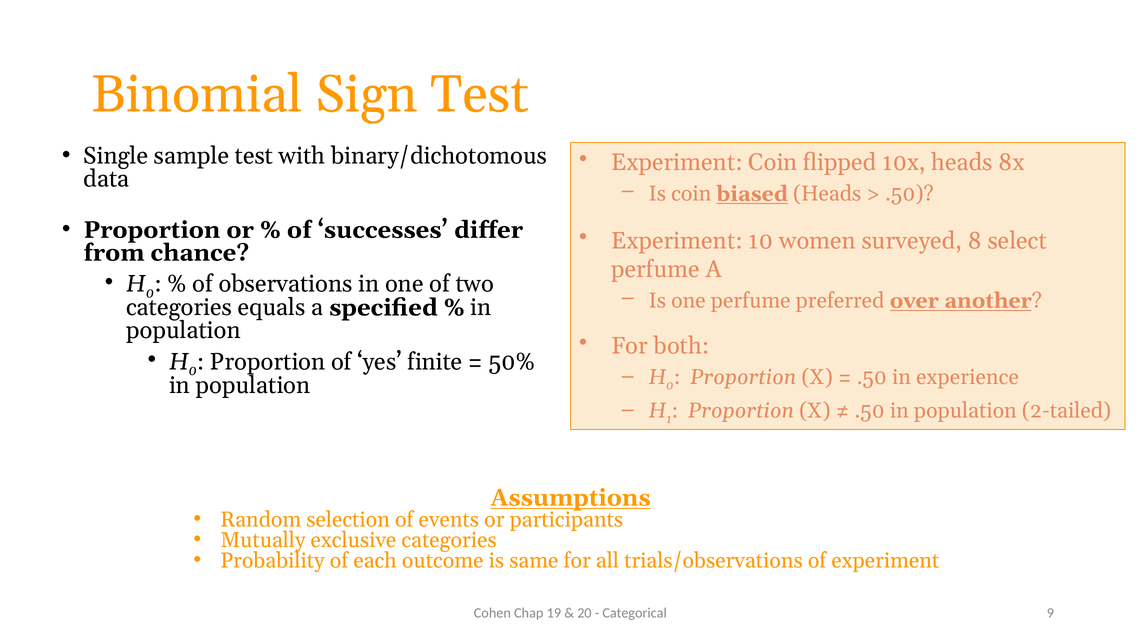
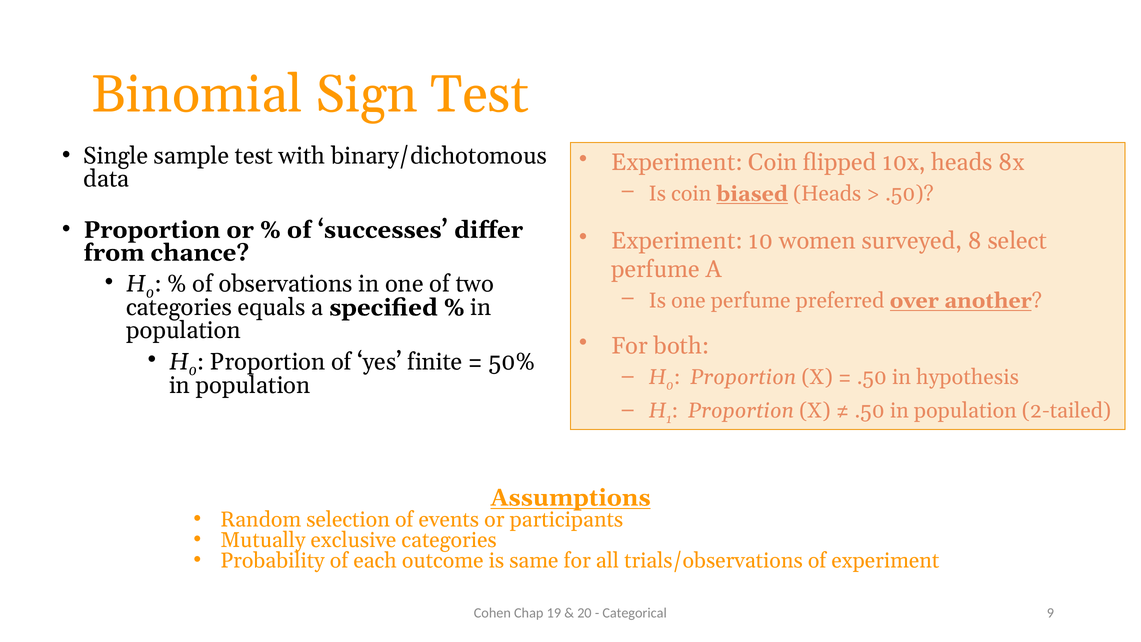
experience: experience -> hypothesis (968, 377)
